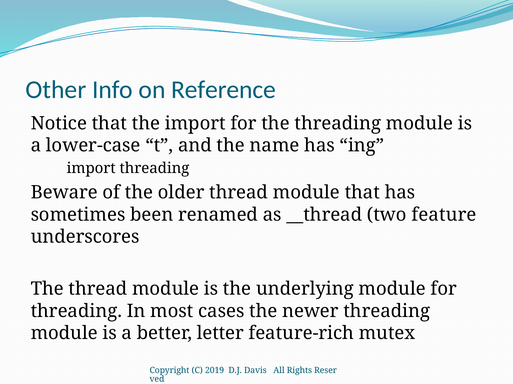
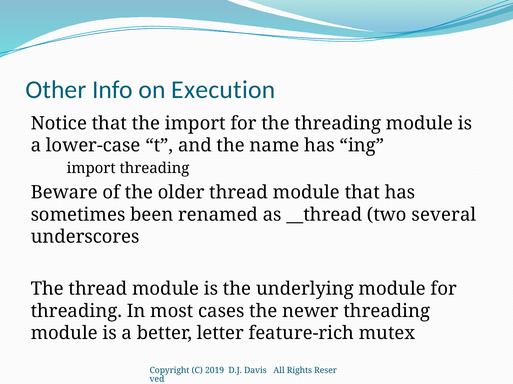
Reference: Reference -> Execution (223, 90)
feature: feature -> several (444, 215)
